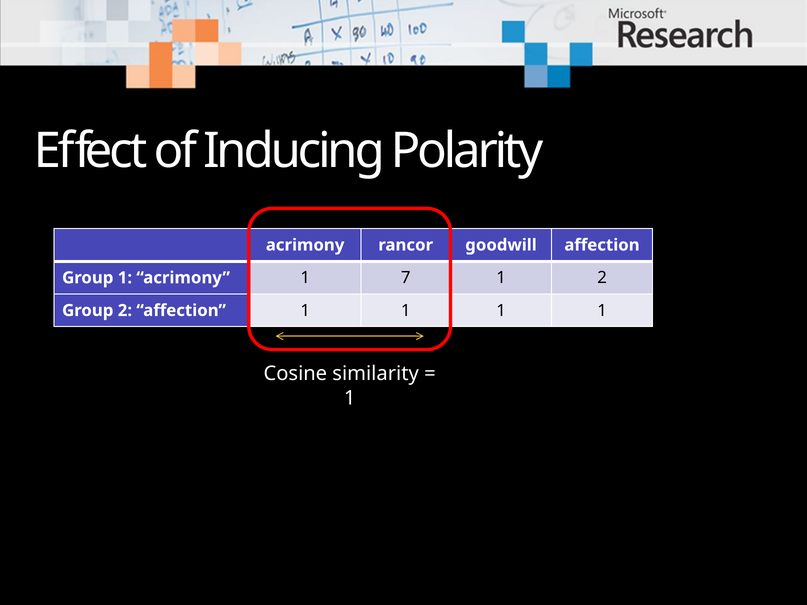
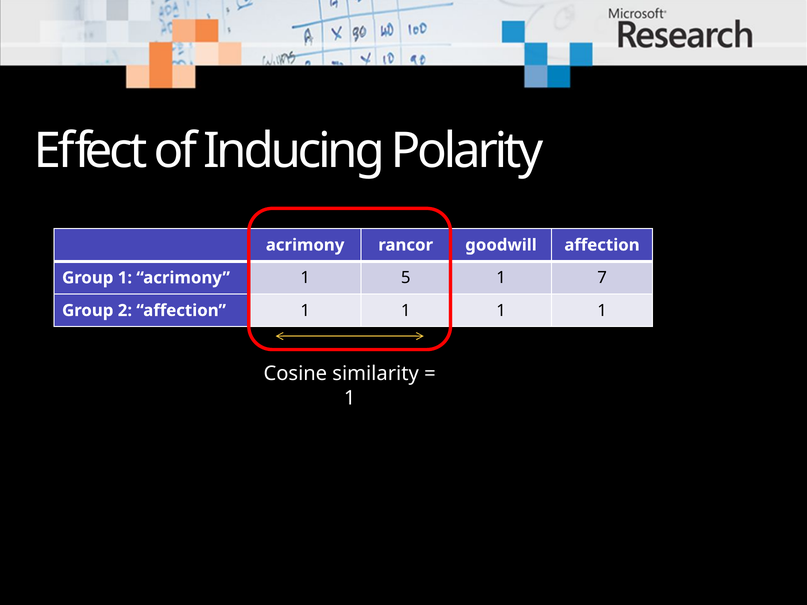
7: 7 -> 5 (406, 278)
1 2: 2 -> 7 (602, 278)
